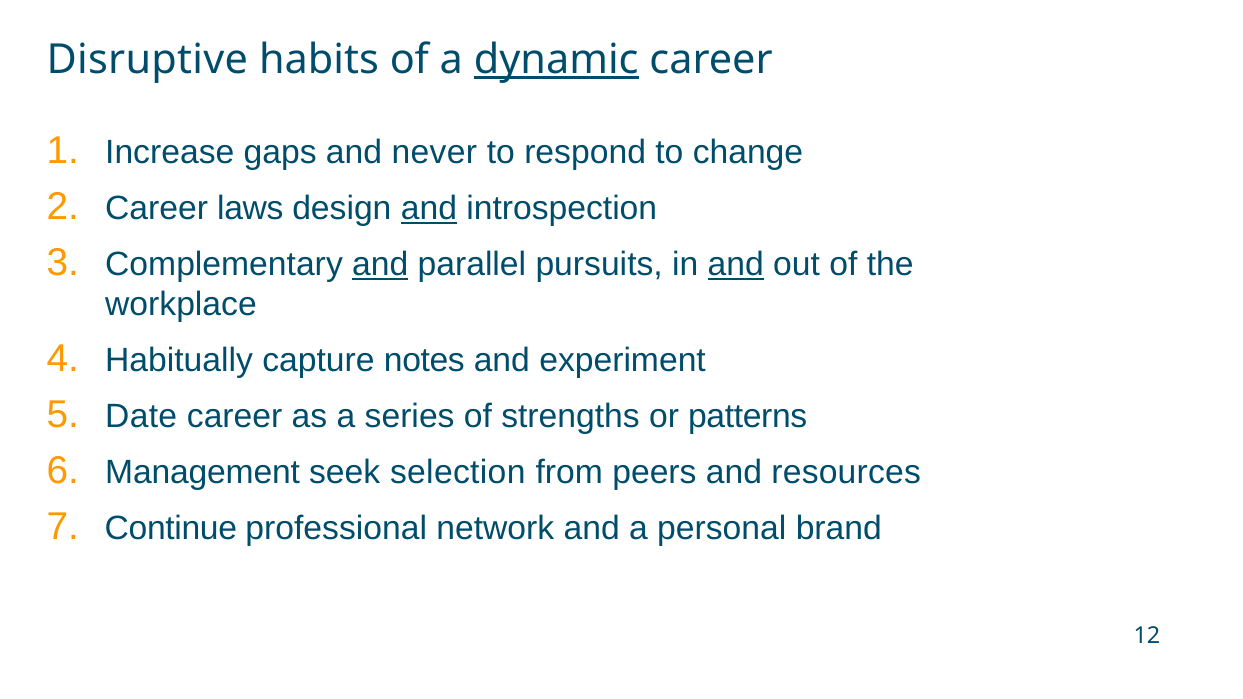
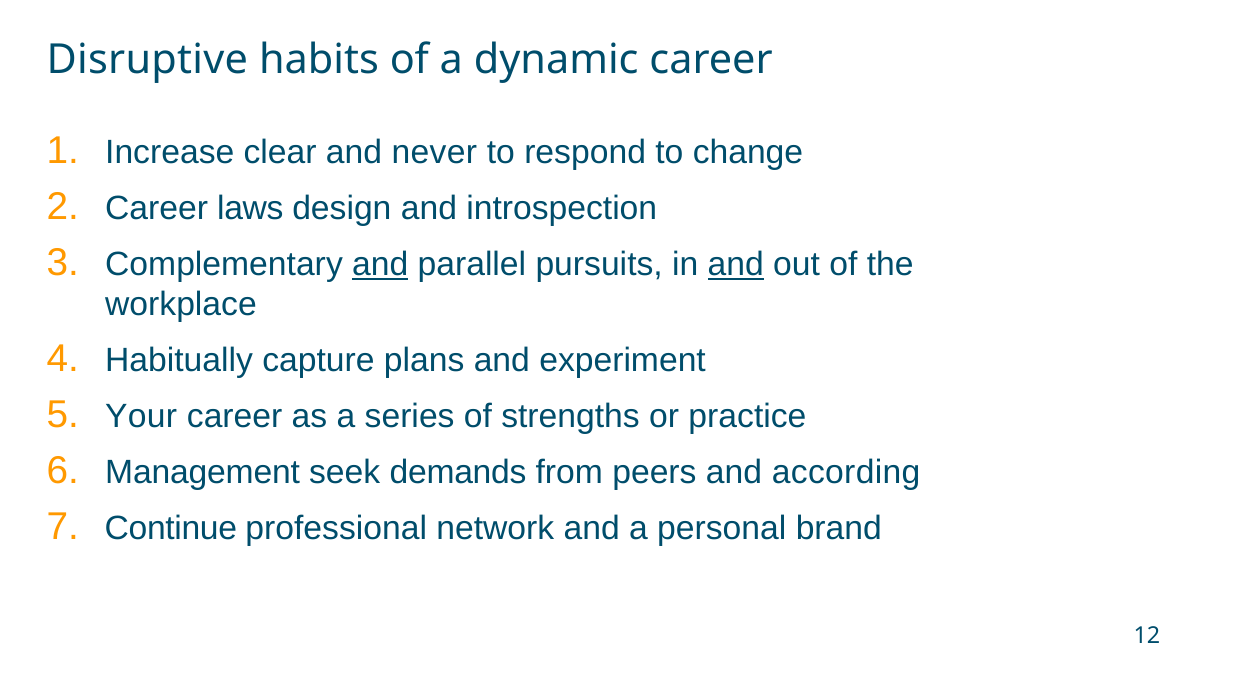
dynamic underline: present -> none (556, 60)
gaps: gaps -> clear (280, 153)
and underline: present -> none (429, 208)
notes: notes -> plans (424, 361)
Date: Date -> Your (141, 416)
patterns: patterns -> practice (747, 416)
selection: selection -> demands (458, 472)
resources: resources -> according (846, 472)
